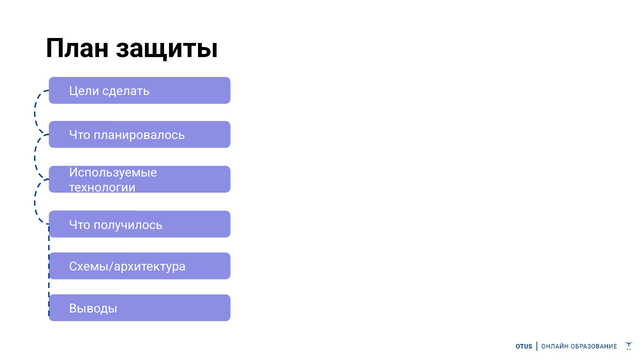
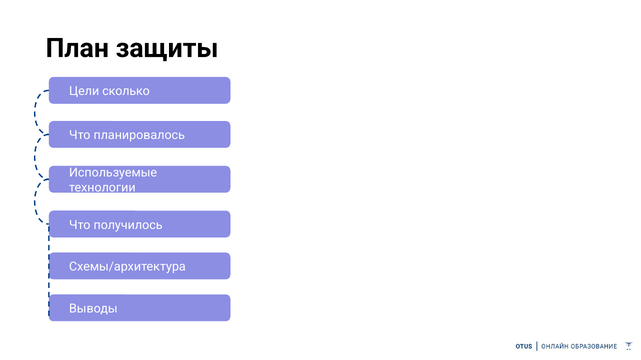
сделать: сделать -> сколько (126, 91)
